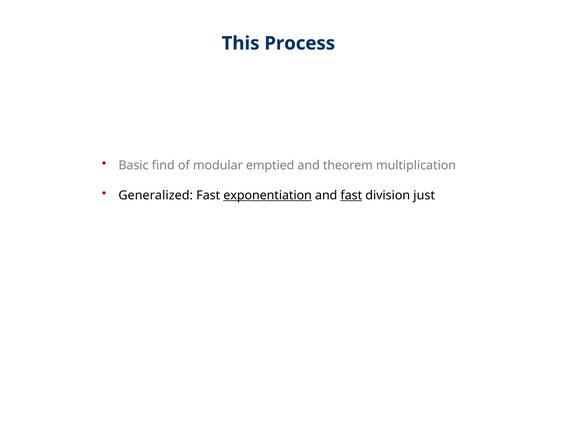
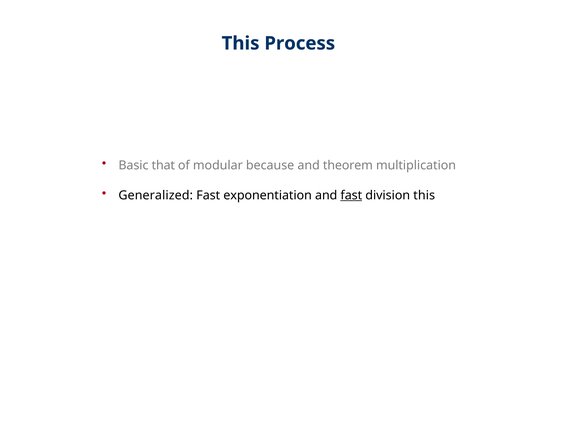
find: find -> that (163, 165)
emptied: emptied -> because (270, 165)
exponentiation underline: present -> none (268, 195)
division just: just -> this (424, 195)
